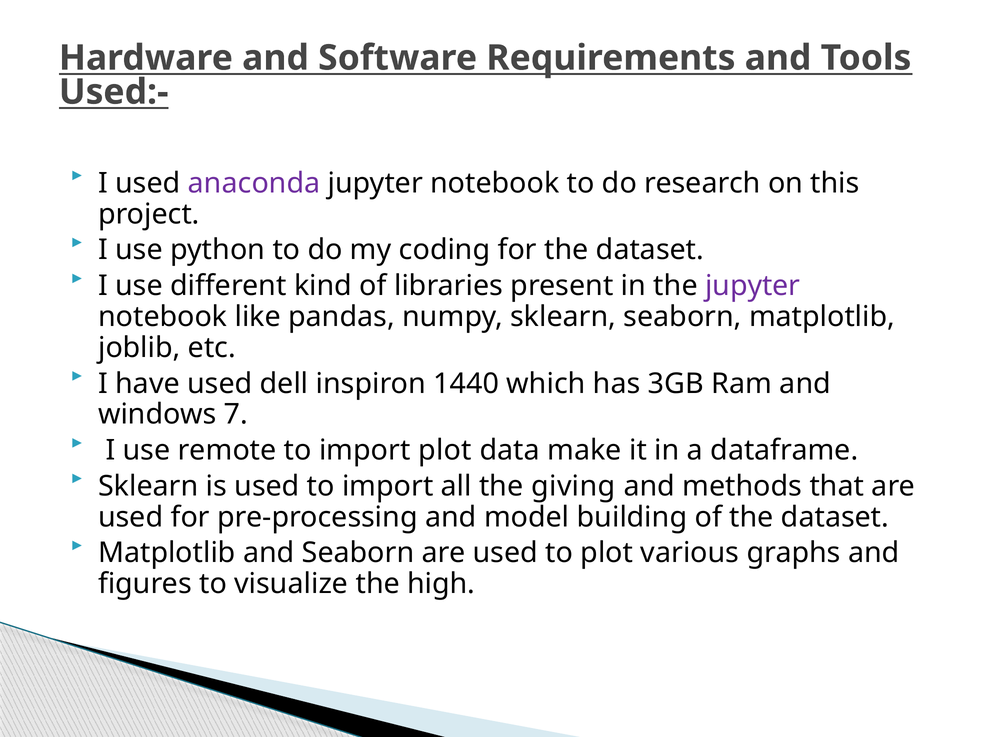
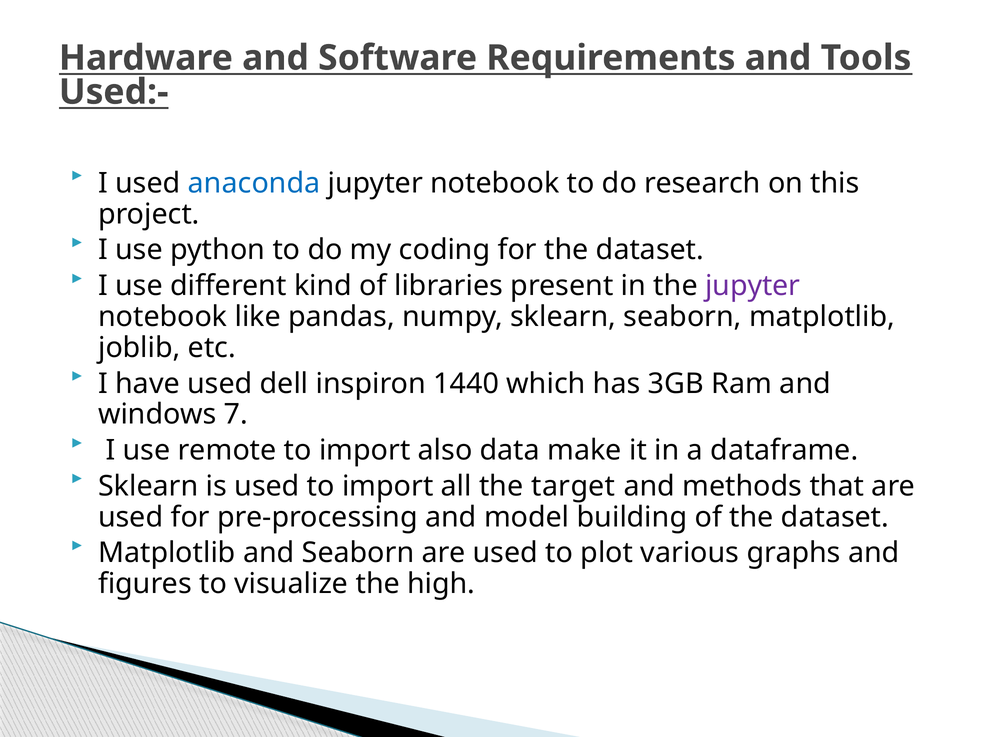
anaconda colour: purple -> blue (254, 183)
import plot: plot -> also (445, 450)
giving: giving -> target (573, 486)
